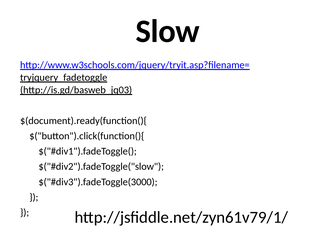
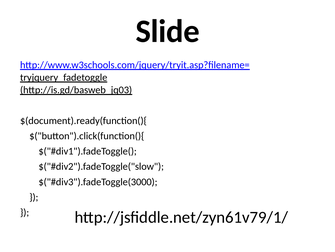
Slow: Slow -> Slide (168, 31)
